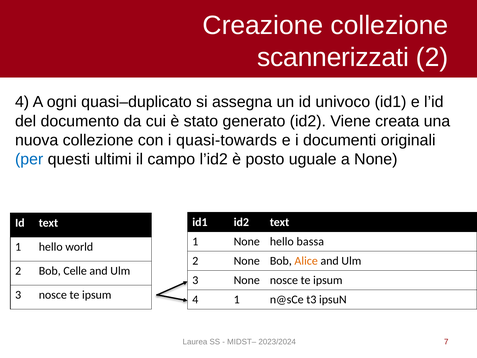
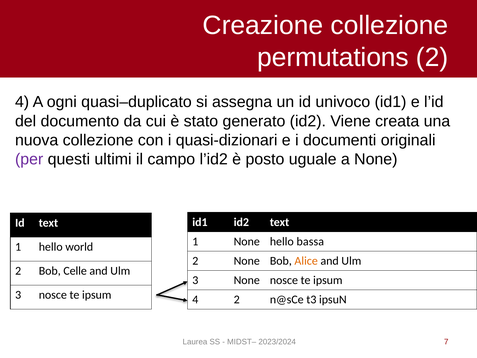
scannerizzati: scannerizzati -> permutations (333, 57)
quasi-towards: quasi-towards -> quasi-dizionari (227, 140)
per colour: blue -> purple (29, 159)
4 1: 1 -> 2 (237, 299)
